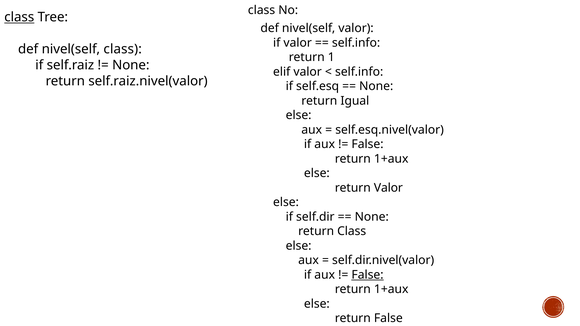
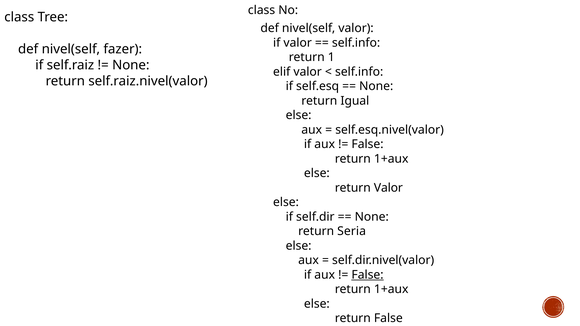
class underline: present -> none (19, 17)
nivel(self class: class -> fazer (123, 49)
return Class: Class -> Seria (352, 231)
